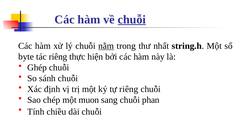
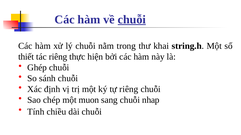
nằm underline: present -> none (106, 46)
nhất: nhất -> khai (161, 46)
byte: byte -> thiết (26, 57)
phan: phan -> nhap (151, 100)
